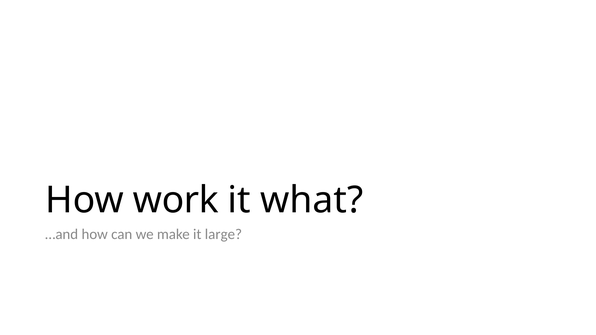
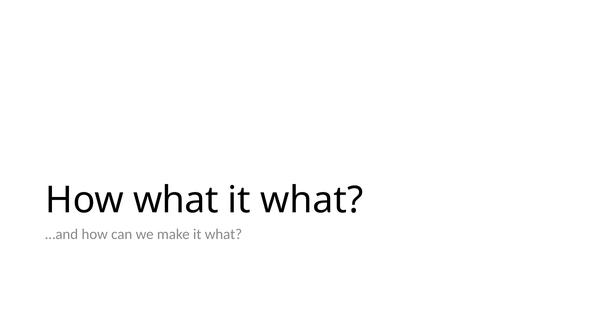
How work: work -> what (176, 200)
make it large: large -> what (223, 235)
